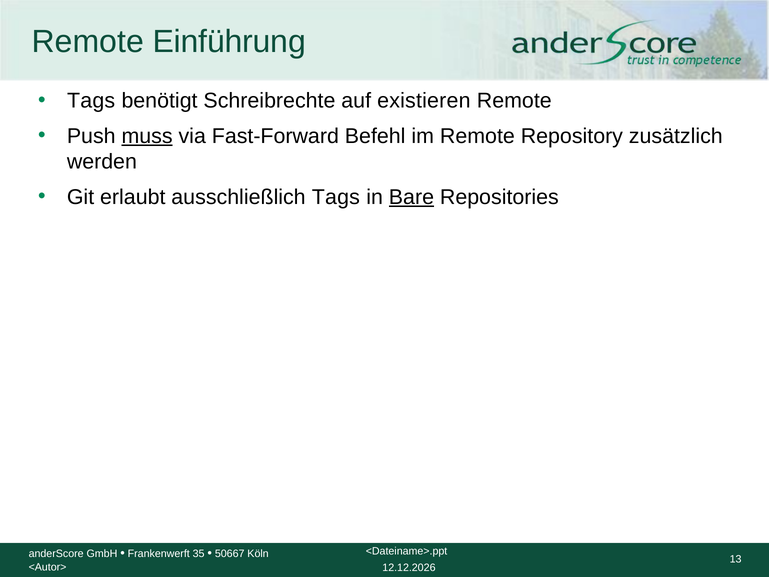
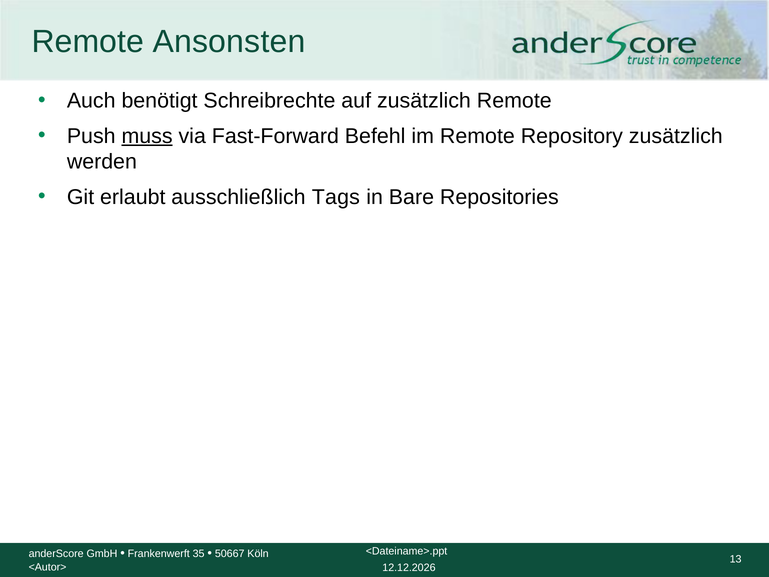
Einführung: Einführung -> Ansonsten (229, 42)
Tags: Tags -> Auch (91, 101)
auf existieren: existieren -> zusätzlich (424, 101)
Bare underline: present -> none (411, 197)
